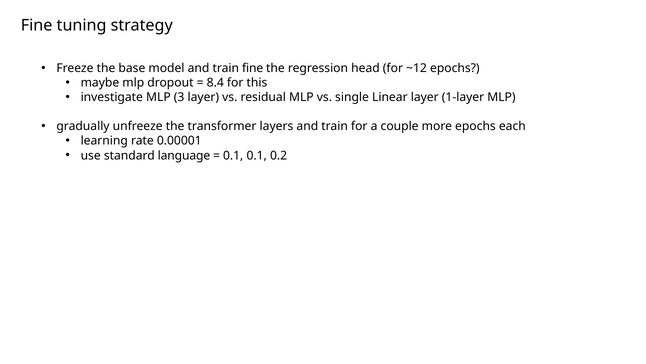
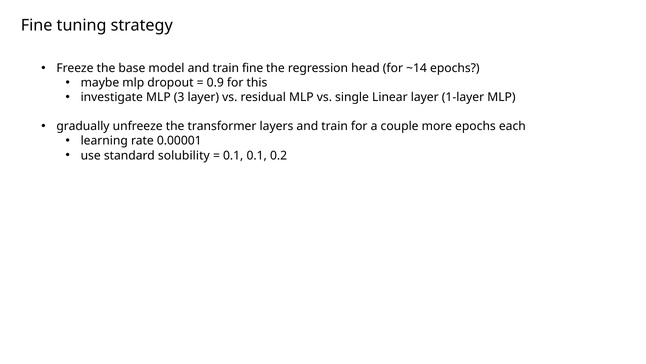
~12: ~12 -> ~14 (417, 68)
8.4: 8.4 -> 0.9 (215, 83)
language: language -> solubility (184, 155)
